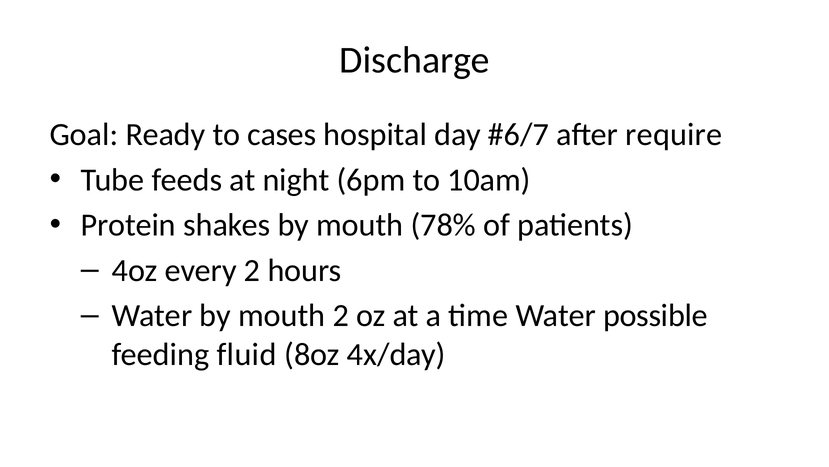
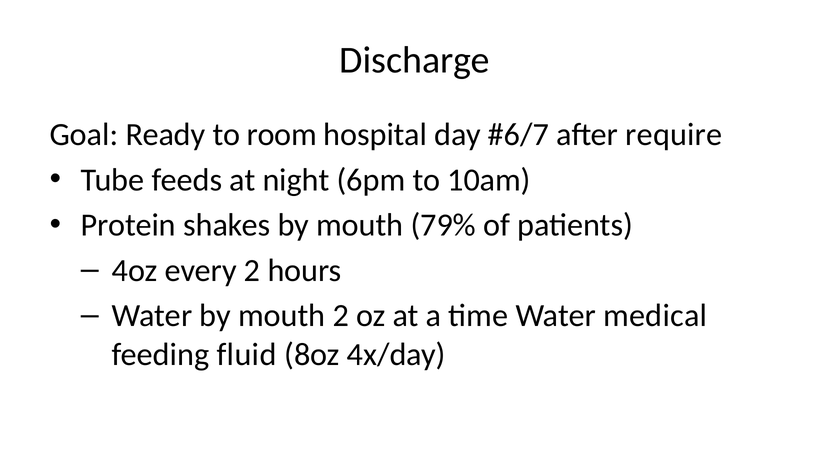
cases: cases -> room (282, 135)
78%: 78% -> 79% (443, 225)
possible: possible -> medical (655, 315)
